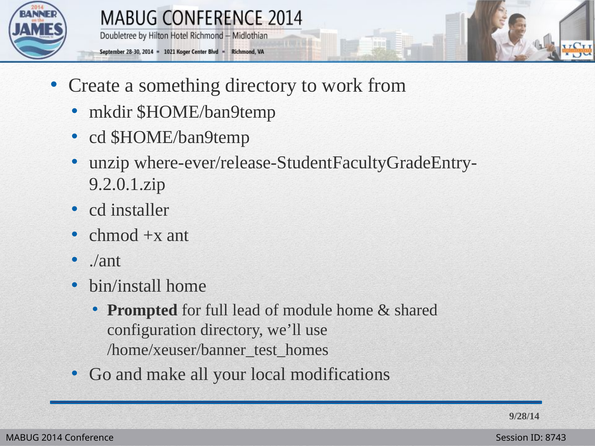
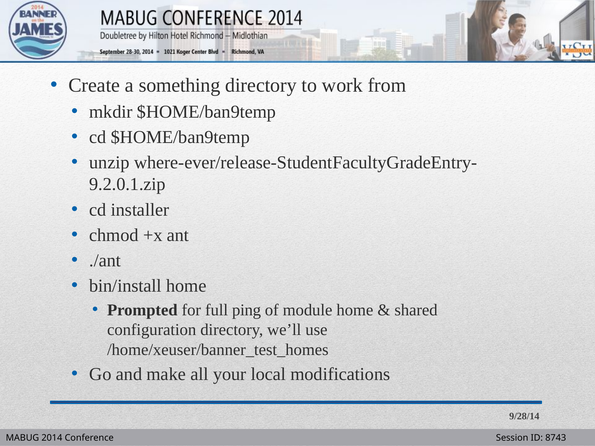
lead: lead -> ping (247, 310)
